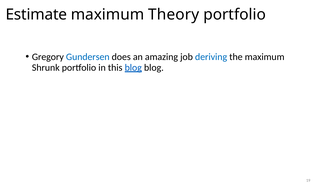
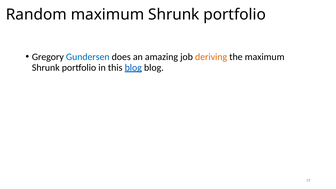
Estimate: Estimate -> Random (36, 14)
Theory: Theory -> Shrunk (174, 14)
deriving colour: blue -> orange (211, 57)
